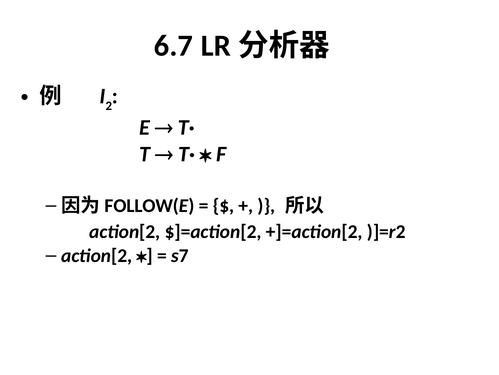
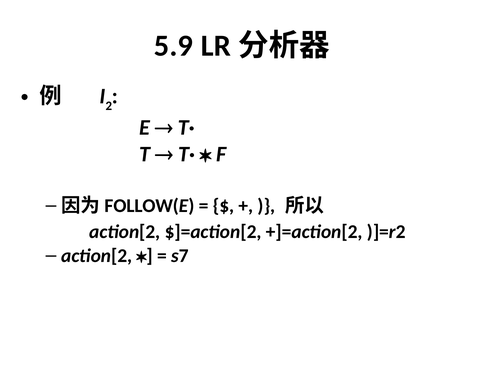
6.7: 6.7 -> 5.9 (173, 46)
